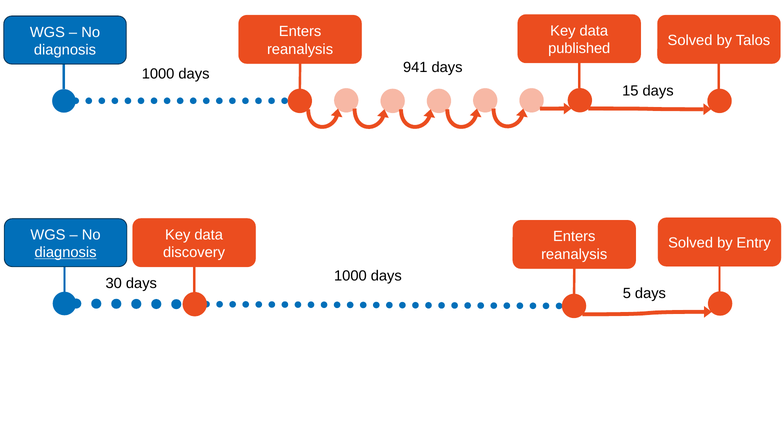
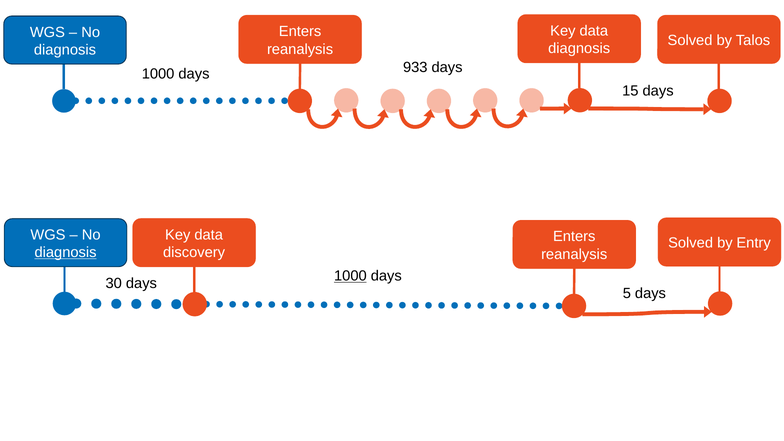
published: published -> diagnosis (579, 49)
941: 941 -> 933 (415, 67)
1000 underline: none -> present (350, 276)
